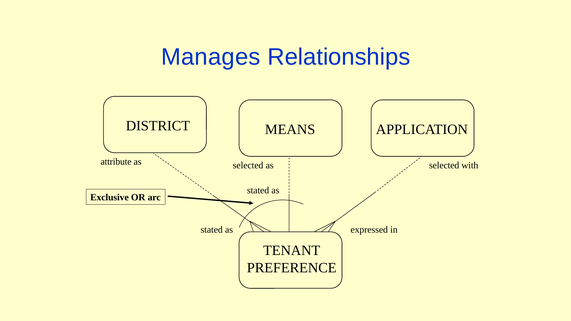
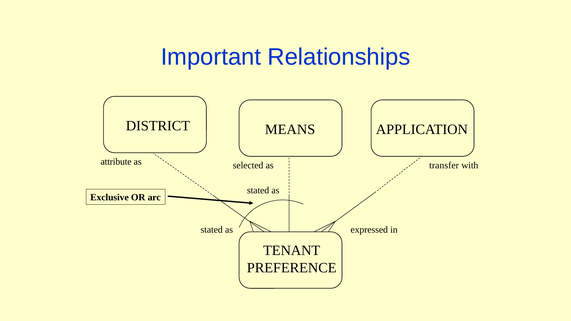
Manages: Manages -> Important (211, 57)
selected: selected -> transfer (444, 165)
